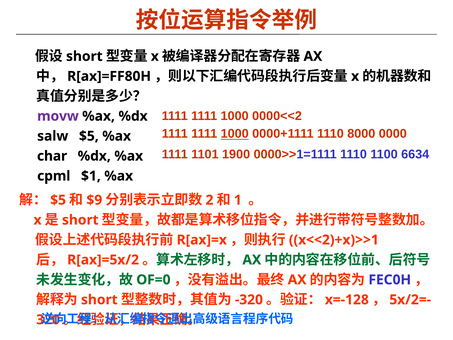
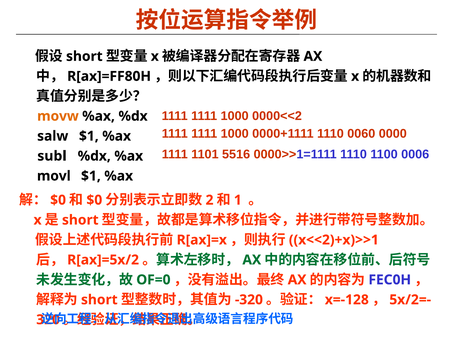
movw colour: purple -> orange (58, 116)
1000 underline: present -> none (235, 134)
8000: 8000 -> 0060 (361, 134)
salw $5: $5 -> $1 (89, 136)
1900: 1900 -> 5516 (236, 154)
6634: 6634 -> 0006 (415, 154)
char: char -> subl (52, 156)
cpml: cpml -> movl (54, 176)
$5: $5 -> $0 (58, 200)
$9: $9 -> $0 (94, 200)
